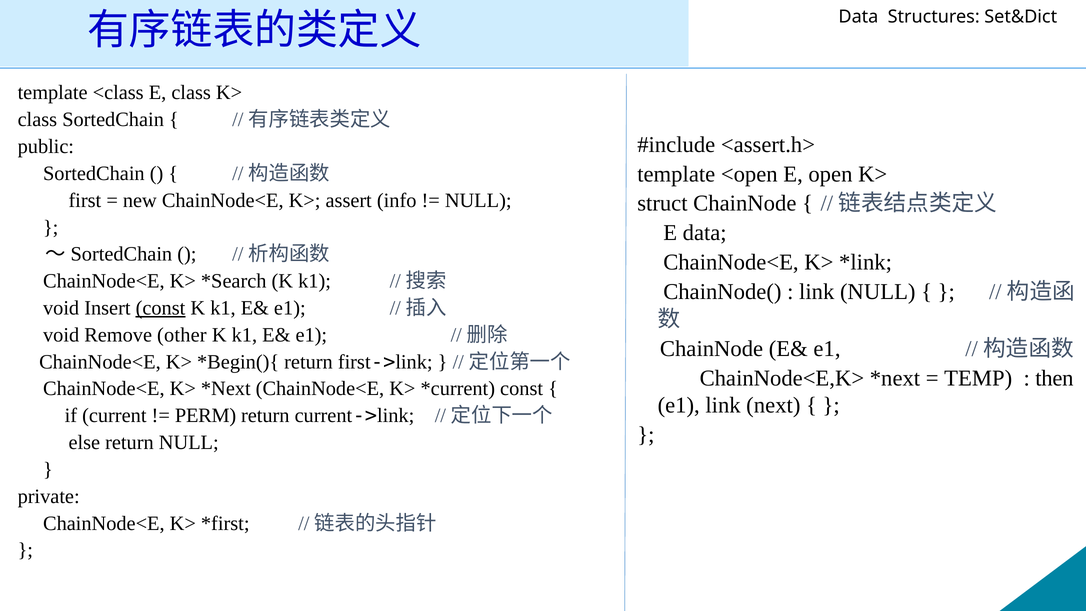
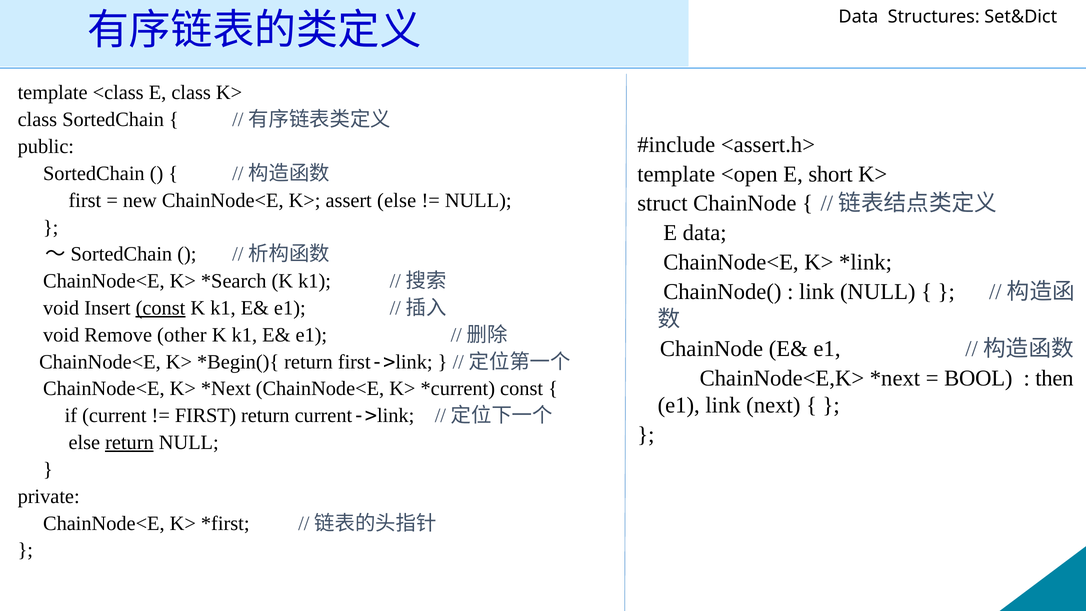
open: open -> short (831, 174)
assert info: info -> else (397, 200)
TEMP: TEMP -> BOOL (978, 378)
PERM: PERM -> FIRST (206, 416)
return underline: none -> present (129, 442)
